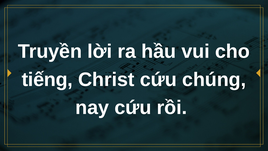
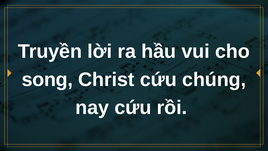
tiếng: tiếng -> song (47, 79)
